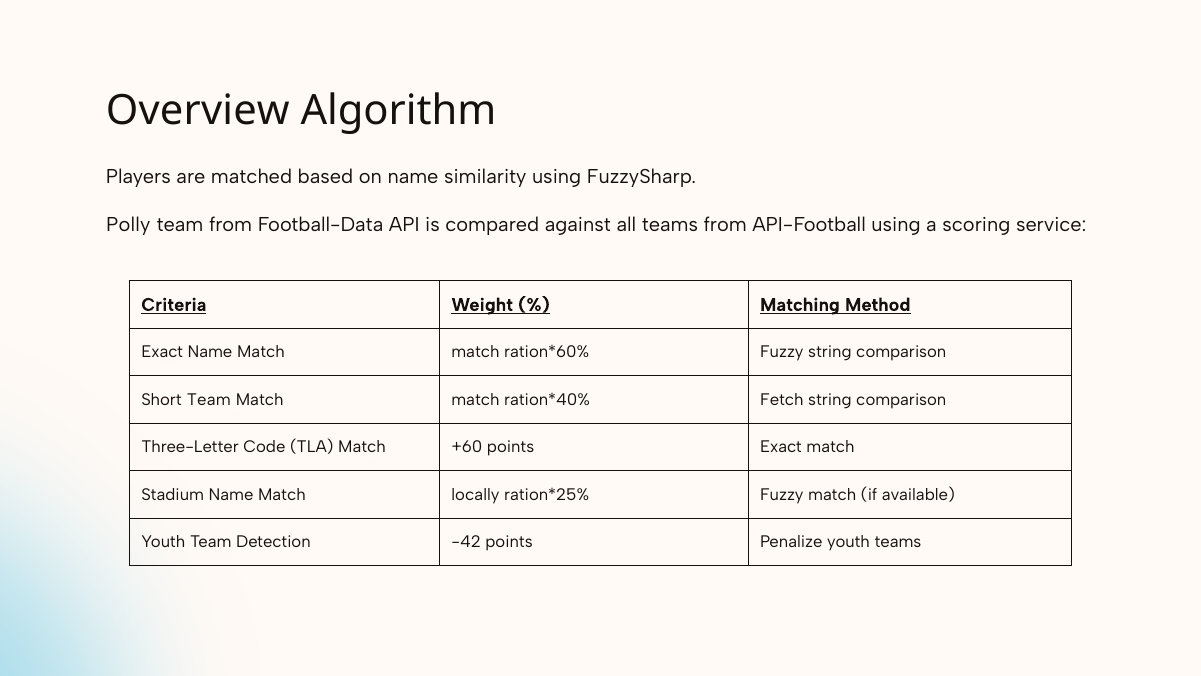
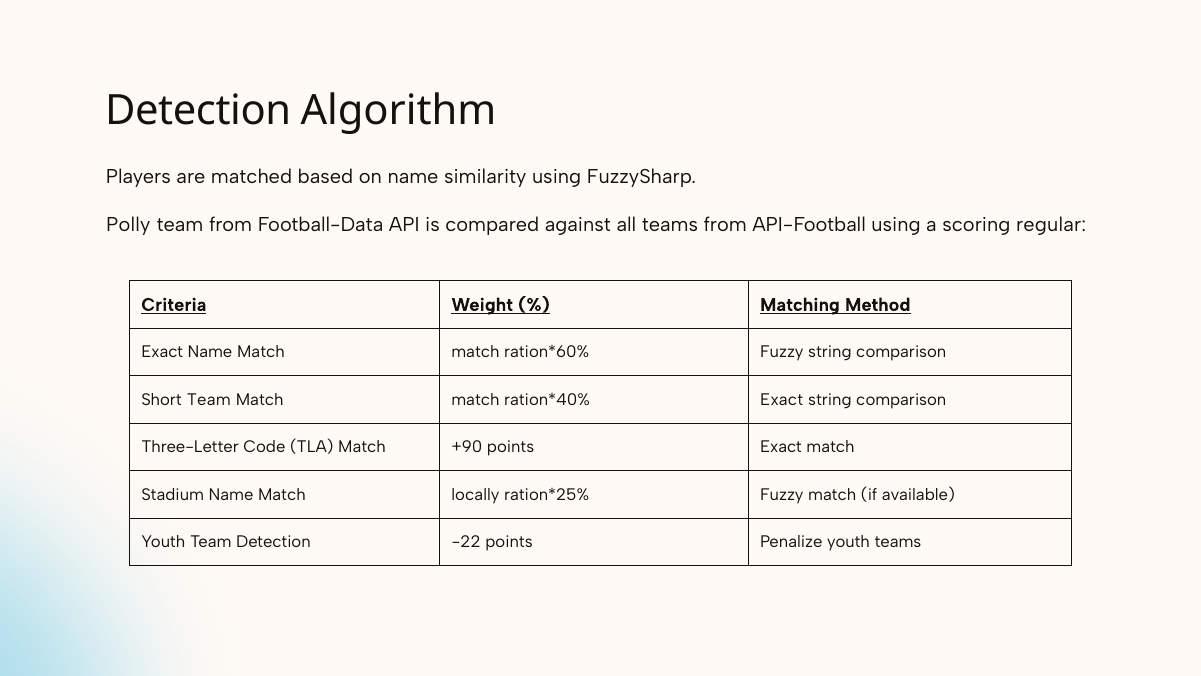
Overview: Overview -> Detection (198, 110)
service: service -> regular (1051, 225)
Fetch: Fetch -> Exact (782, 400)
+60: +60 -> +90 (467, 447)
-42: -42 -> -22 (466, 542)
